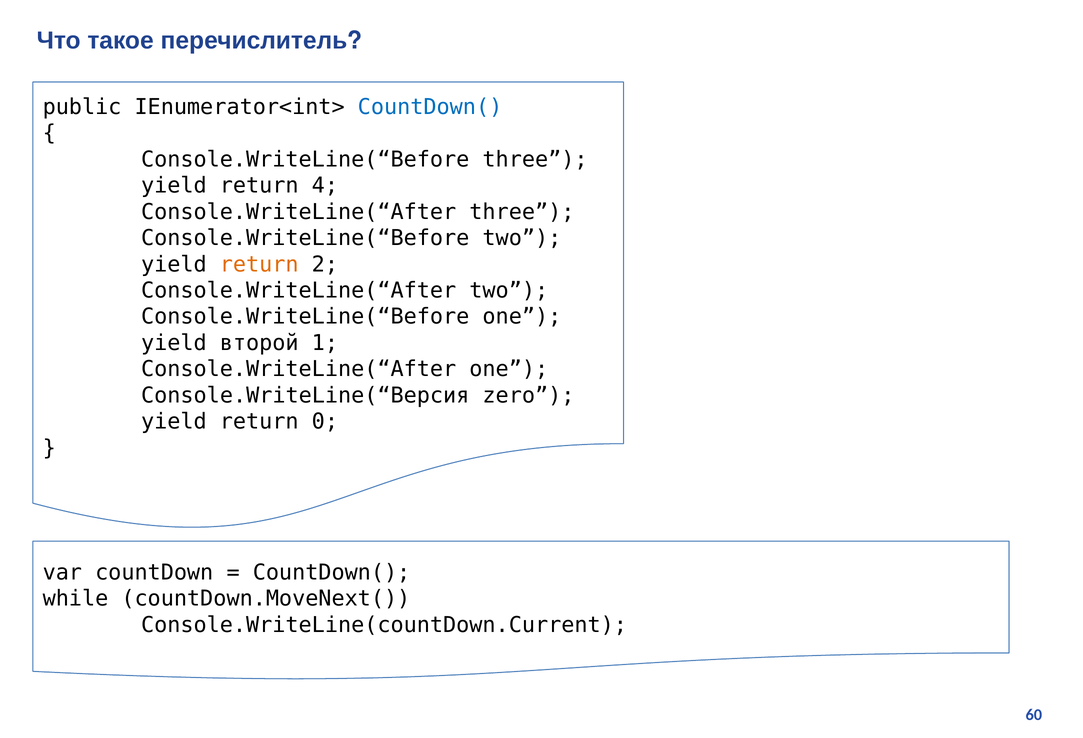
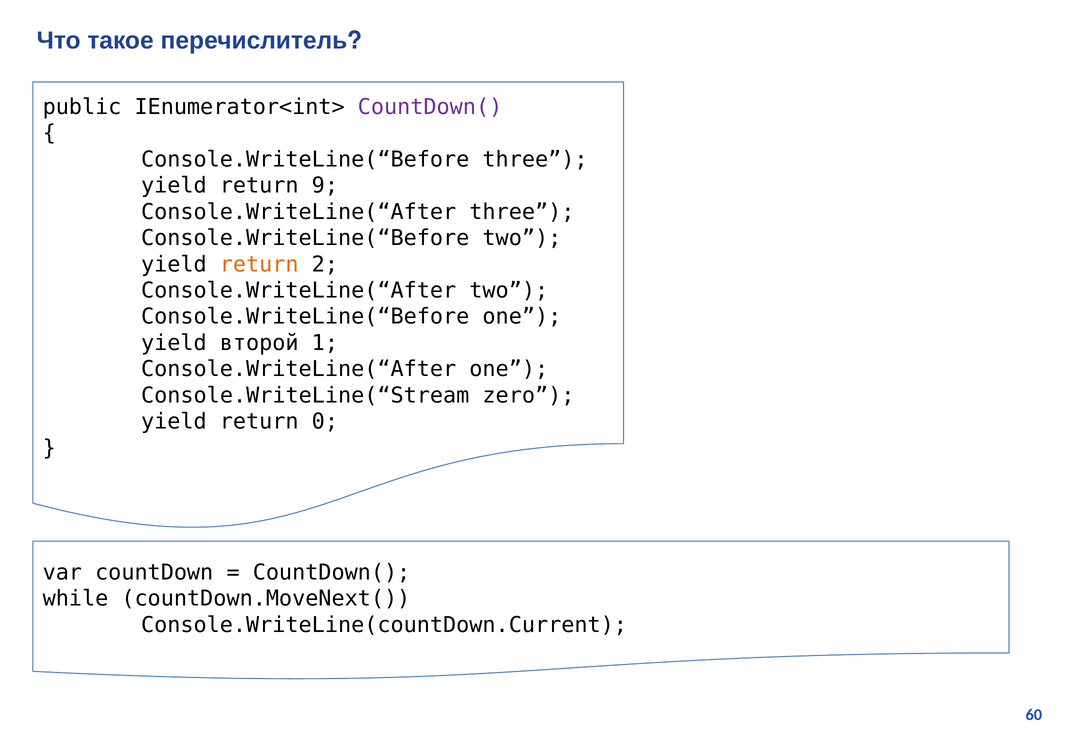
CountDown( colour: blue -> purple (430, 107)
4: 4 -> 9 (325, 186)
Console.WriteLine(“Версия: Console.WriteLine(“Версия -> Console.WriteLine(“Stream (305, 396)
